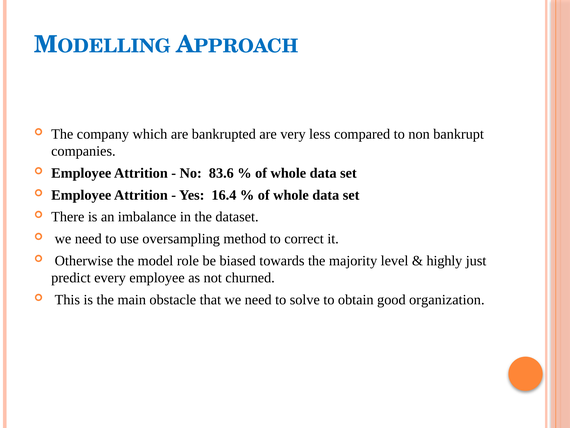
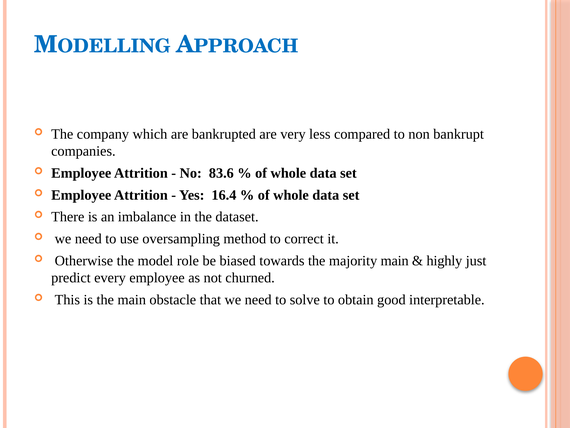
majority level: level -> main (395, 260)
organization: organization -> interpretable (447, 299)
